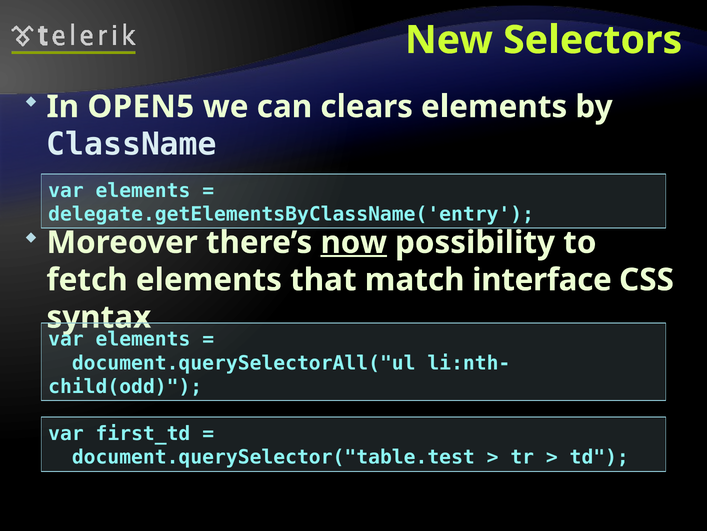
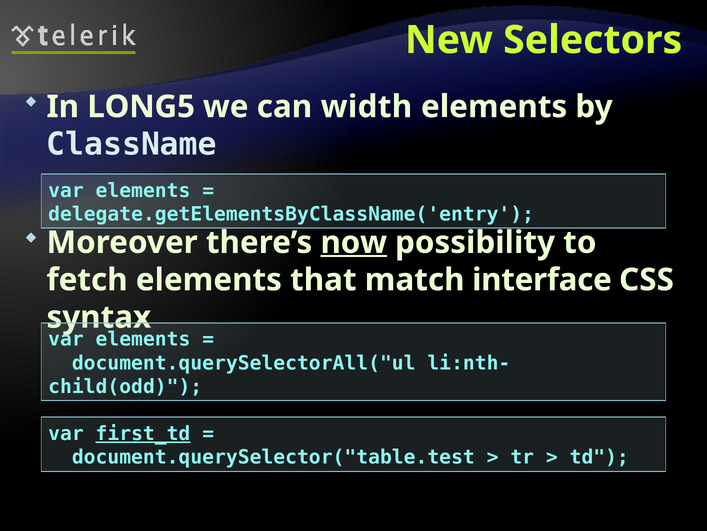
OPEN5: OPEN5 -> LONG5 (141, 107)
clears: clears -> width (366, 107)
first_td underline: none -> present (143, 433)
